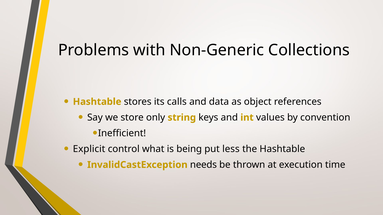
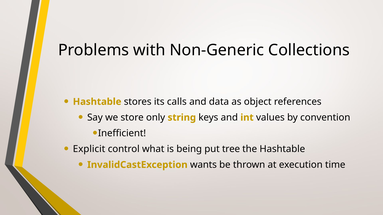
less: less -> tree (231, 149)
needs: needs -> wants (203, 165)
